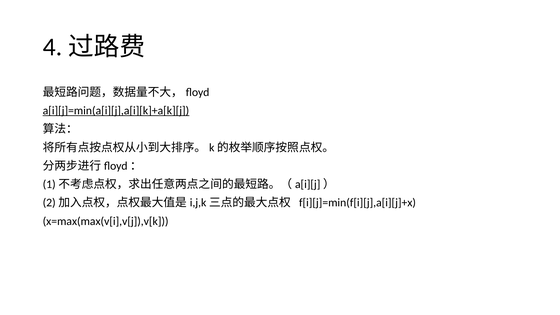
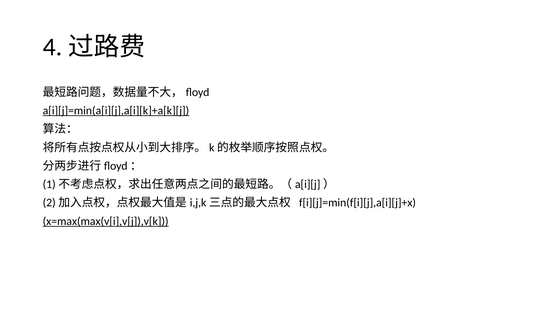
x=max(max(v[i],v[j]),v[k underline: none -> present (106, 221)
